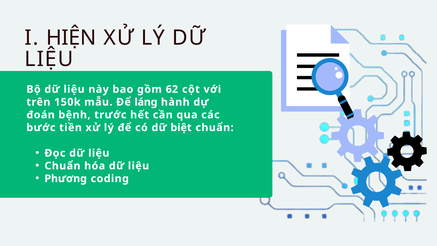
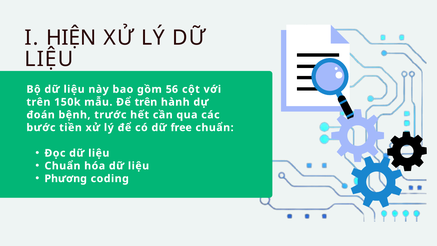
62: 62 -> 56 (172, 89)
Để láng: láng -> trên (146, 102)
biệt: biệt -> free (181, 127)
